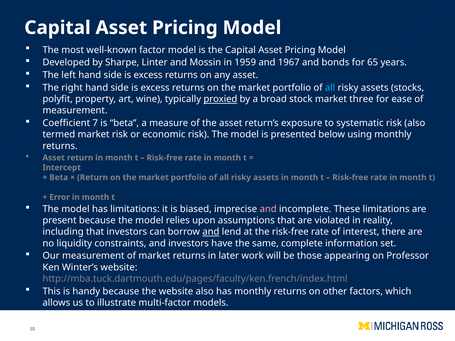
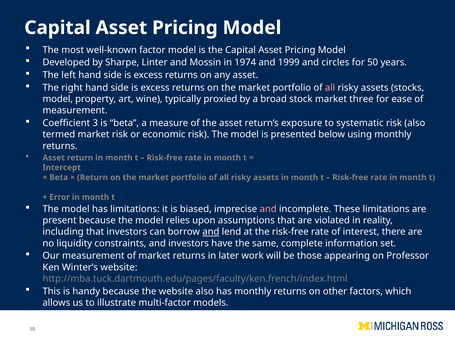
1959: 1959 -> 1974 (245, 63)
1967: 1967 -> 1999 (289, 63)
bonds: bonds -> circles (335, 63)
65: 65 -> 50 (373, 63)
all colour: light blue -> pink (330, 88)
polyfit: polyfit -> model (58, 99)
proxied underline: present -> none (220, 99)
7: 7 -> 3 (95, 123)
